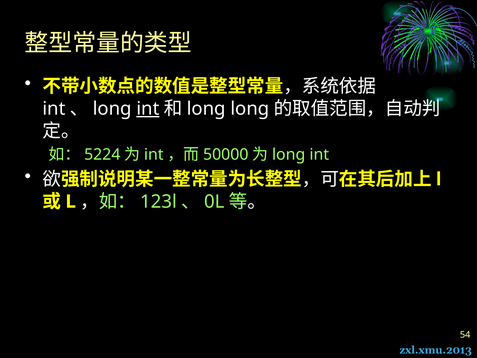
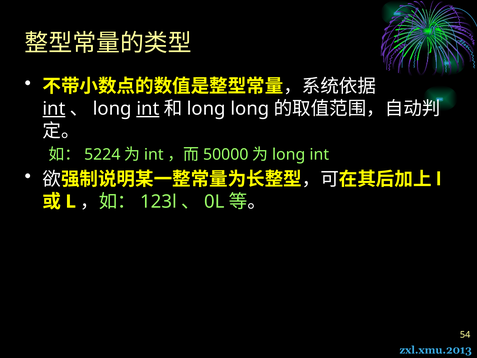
int underline: none -> present (54, 109)
